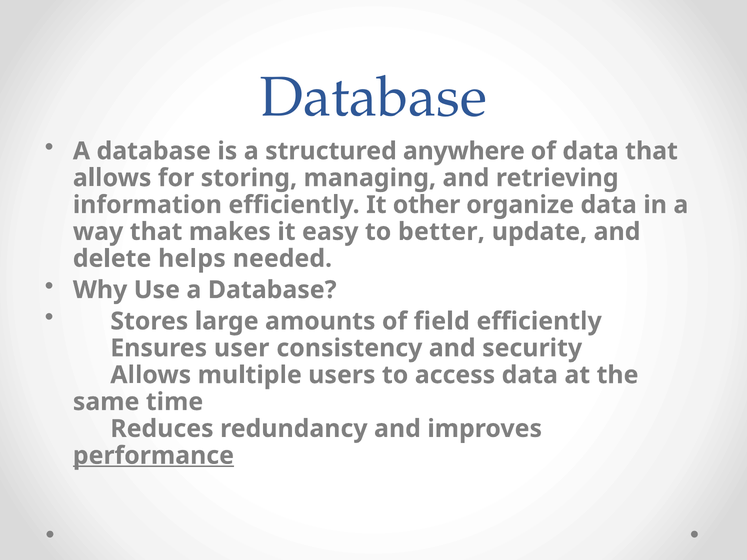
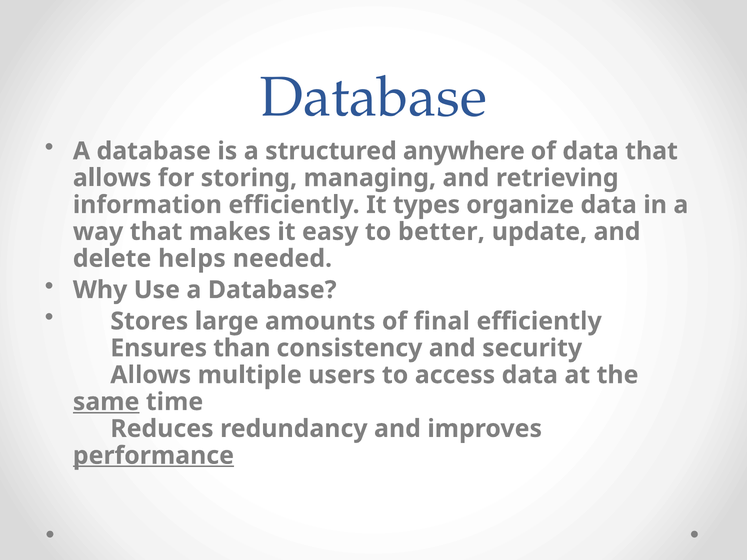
other: other -> types (427, 205)
field: field -> final (442, 321)
user: user -> than (242, 348)
same underline: none -> present (106, 402)
